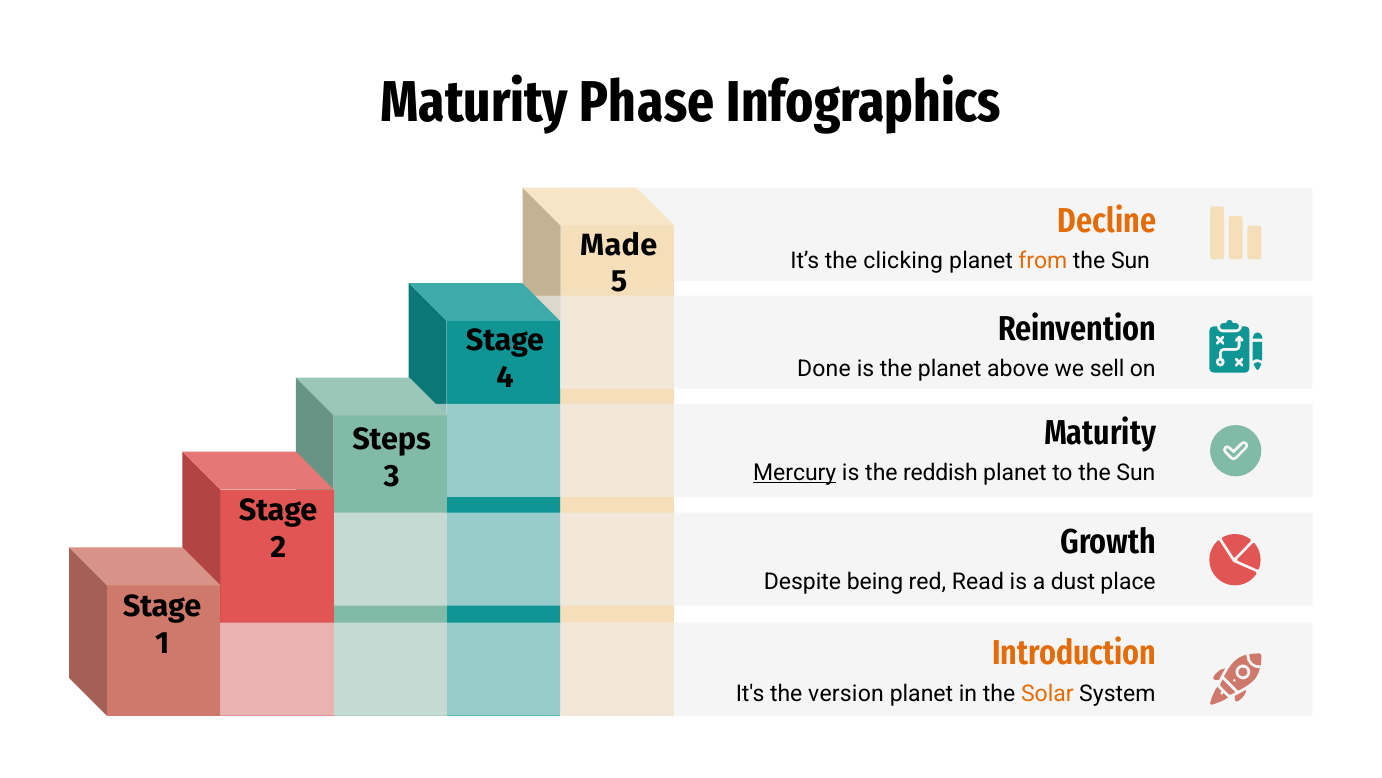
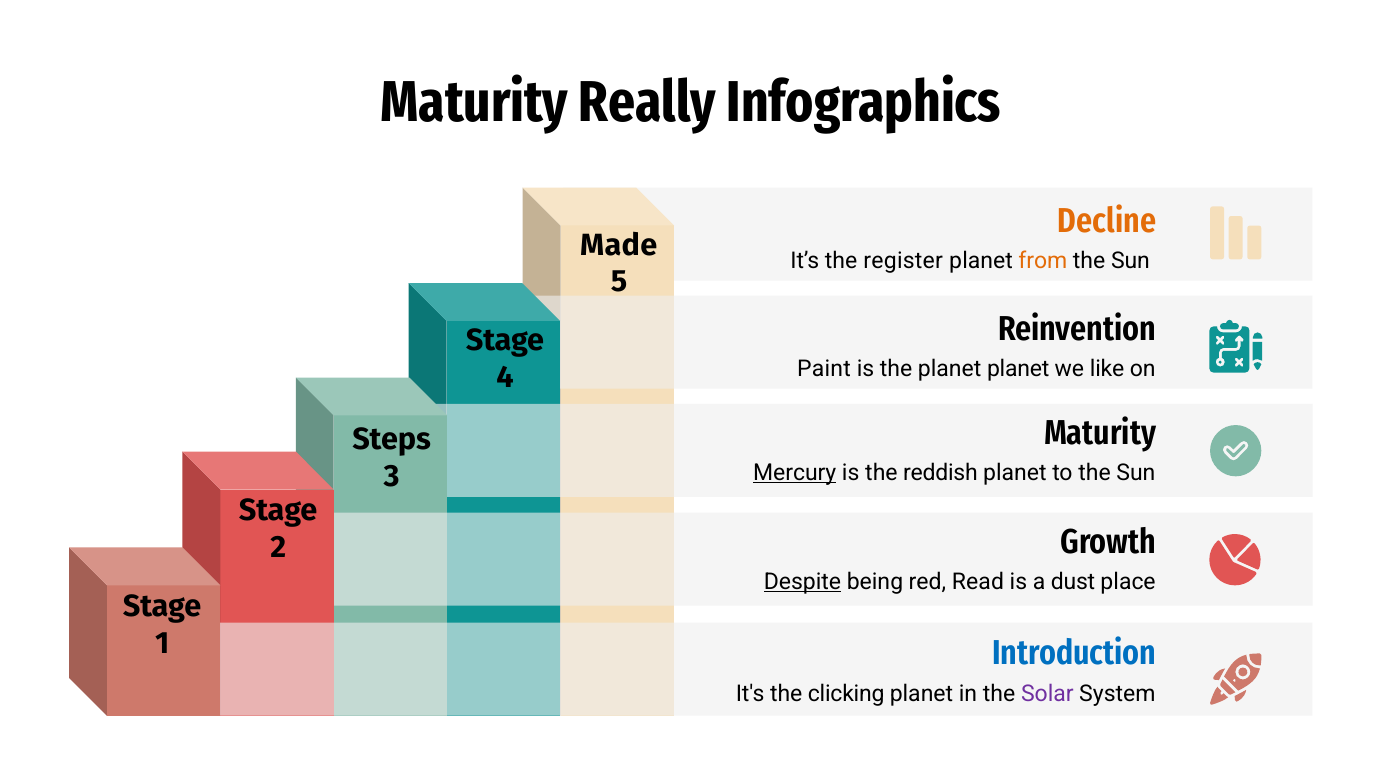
Phase: Phase -> Really (648, 103)
clicking: clicking -> register (903, 260)
Done: Done -> Paint (824, 368)
planet above: above -> planet (1018, 368)
sell: sell -> like (1107, 368)
Despite underline: none -> present (803, 581)
Introduction colour: orange -> blue (1074, 653)
version: version -> clicking (846, 693)
Solar colour: orange -> purple (1047, 693)
